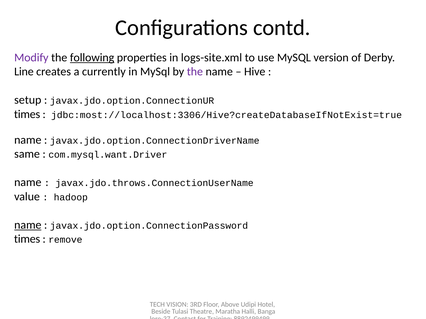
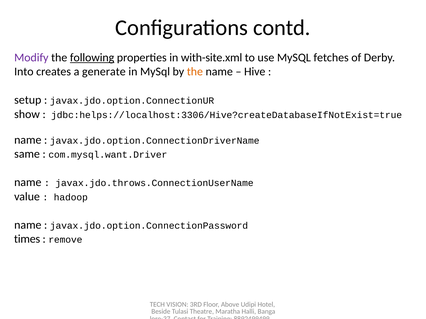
logs-site.xml: logs-site.xml -> with-site.xml (212, 58)
version: version -> fetches (331, 58)
Line: Line -> Into (24, 72)
currently: currently -> generate (104, 72)
the colour: purple -> orange (195, 72)
times: times -> show (27, 114)
jdbc:most://localhost:3306/Hive?createDatabaseIfNotExist=true: jdbc:most://localhost:3306/Hive?createDatabaseIfNotExist=true -> jdbc:helps://localhost:3306/Hive?createDatabaseIfNotExist=true (227, 115)
name underline: present -> none (28, 225)
